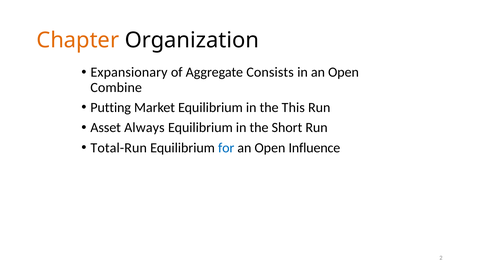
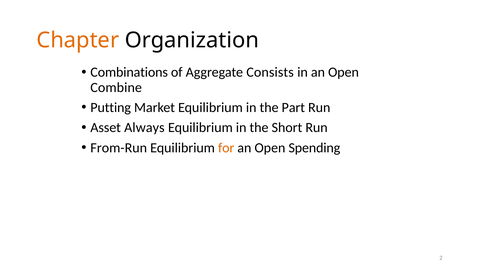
Expansionary: Expansionary -> Combinations (129, 72)
This: This -> Part (293, 107)
Total-Run: Total-Run -> From-Run (119, 147)
for colour: blue -> orange (226, 147)
Influence: Influence -> Spending (314, 147)
